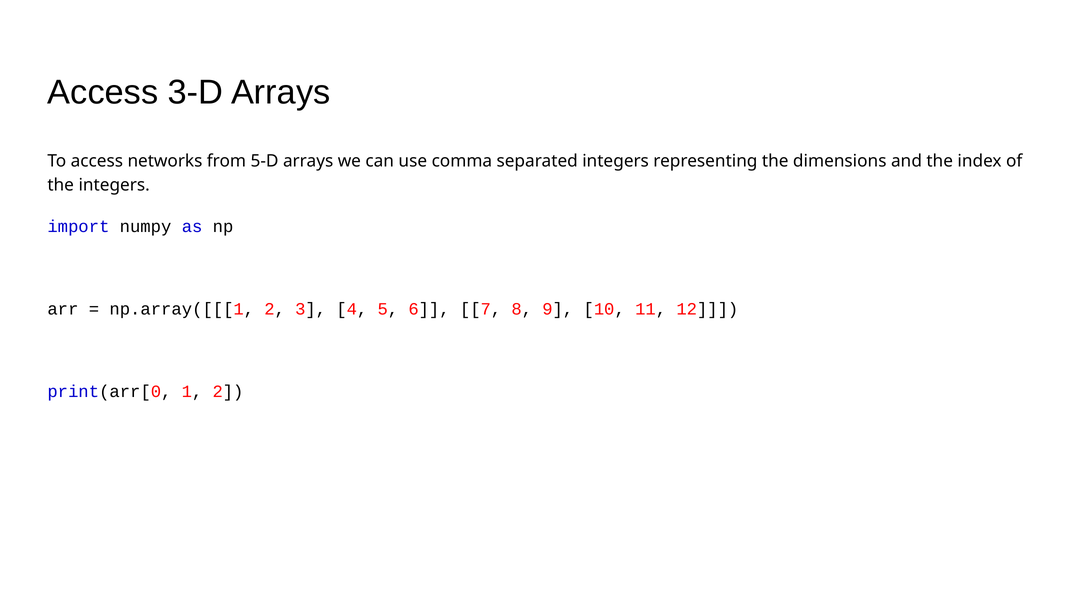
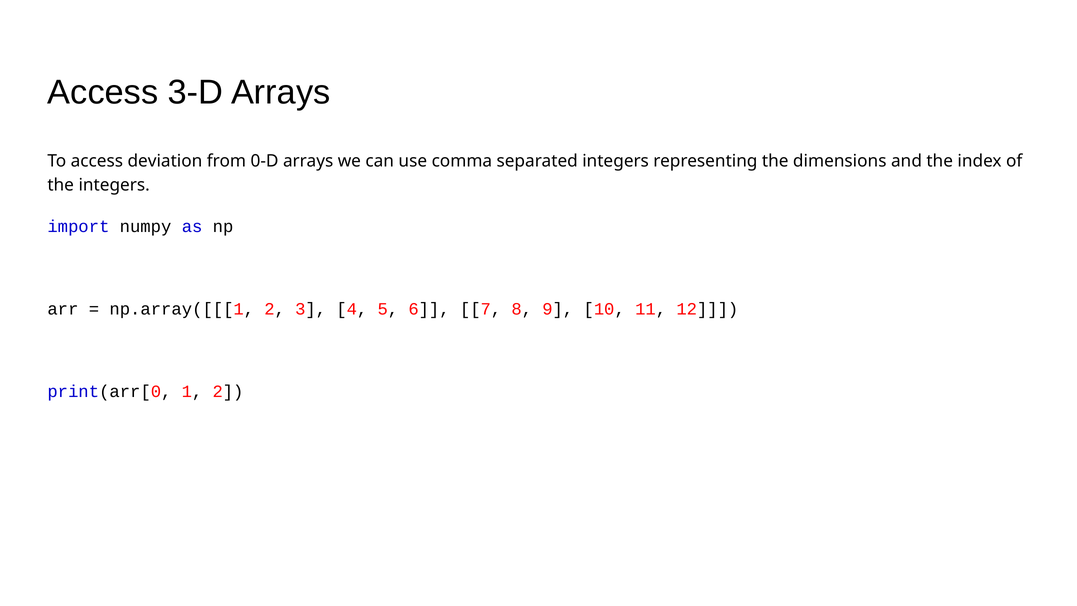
networks: networks -> deviation (165, 161)
5-D: 5-D -> 0-D (265, 161)
